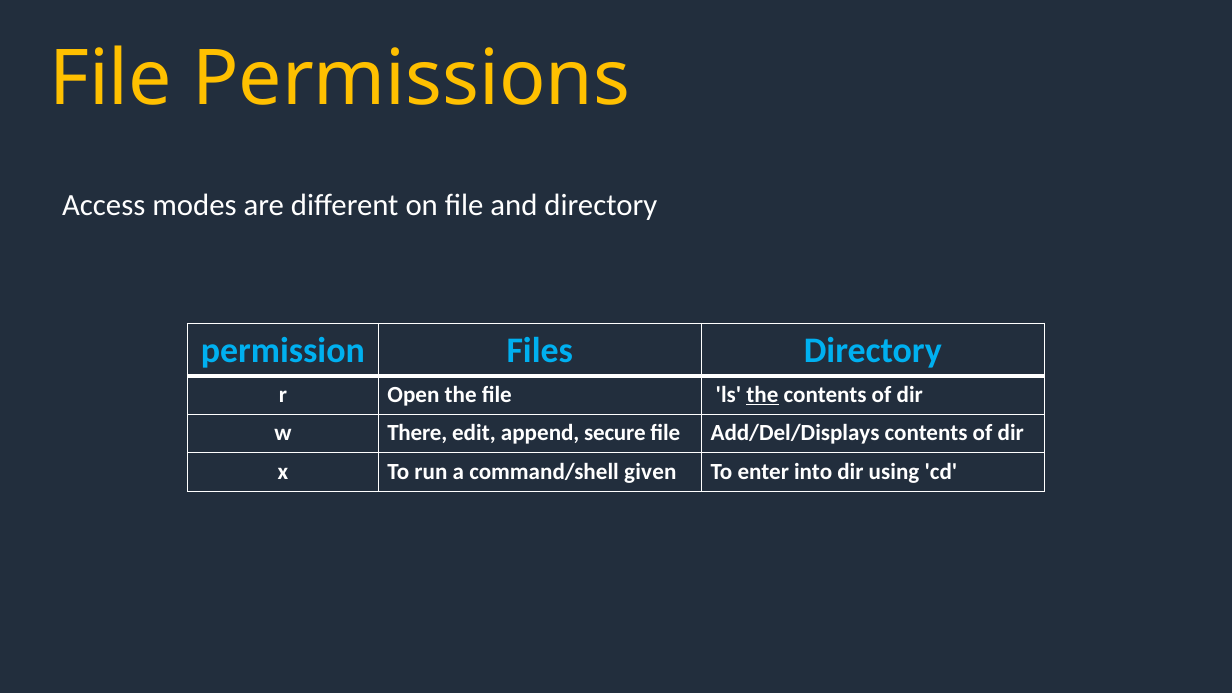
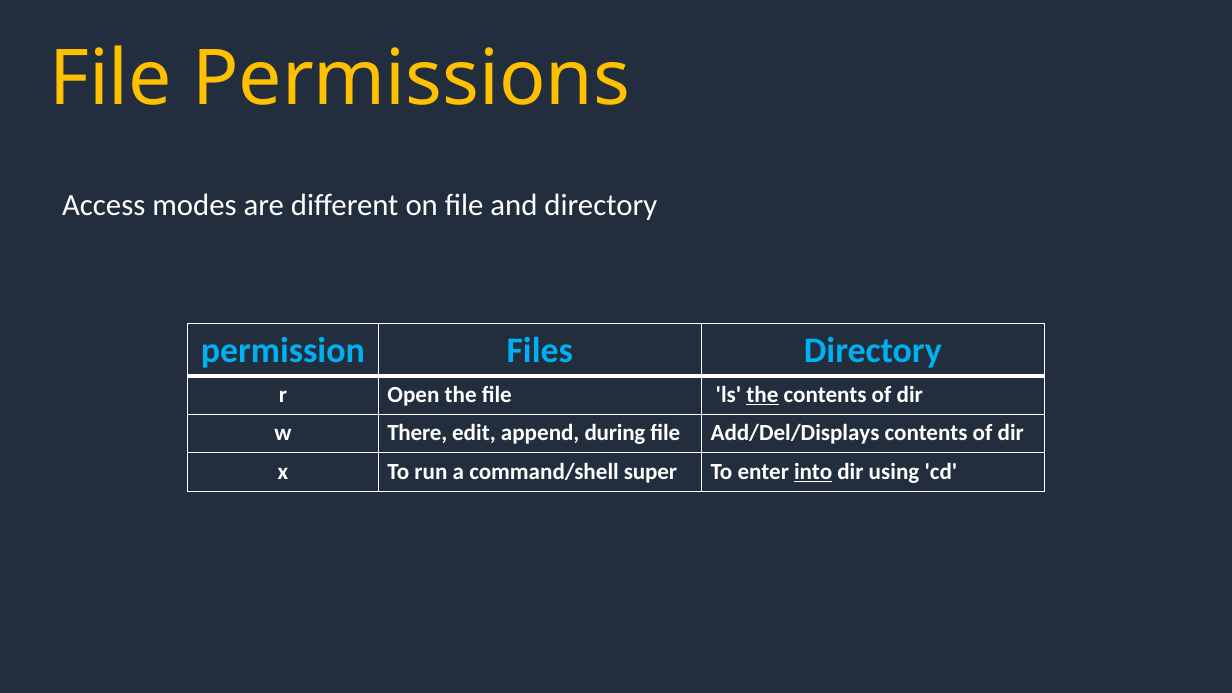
secure: secure -> during (615, 433)
given: given -> super (651, 472)
into underline: none -> present (813, 472)
